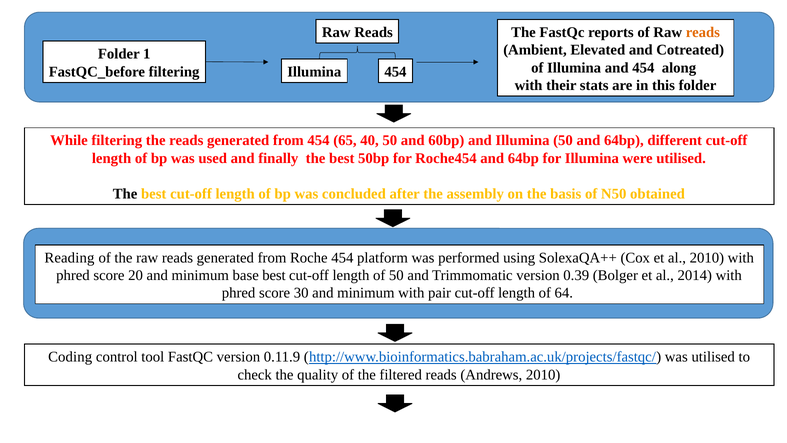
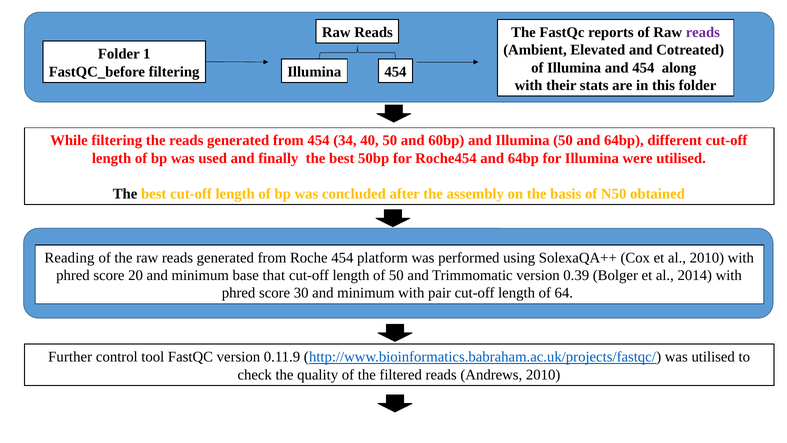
reads colour: orange -> purple (703, 32)
65: 65 -> 34 (345, 141)
base best: best -> that (274, 275)
Coding: Coding -> Further (70, 357)
